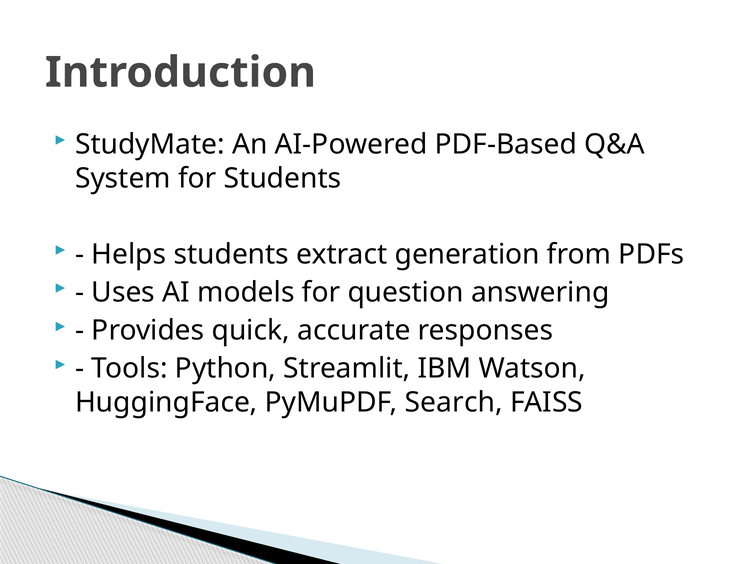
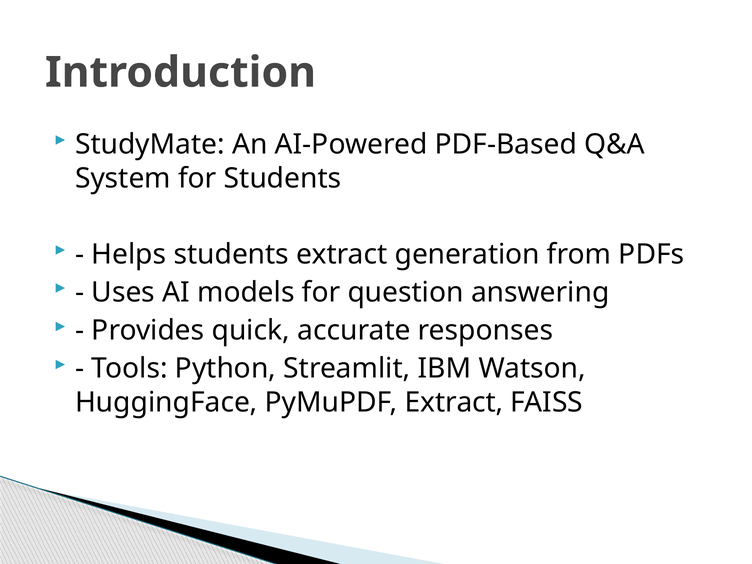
PyMuPDF Search: Search -> Extract (454, 402)
